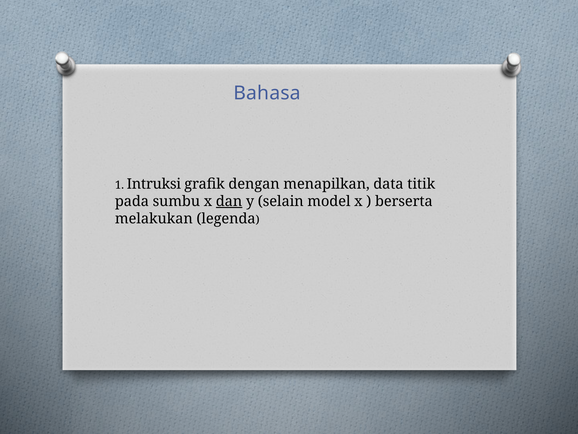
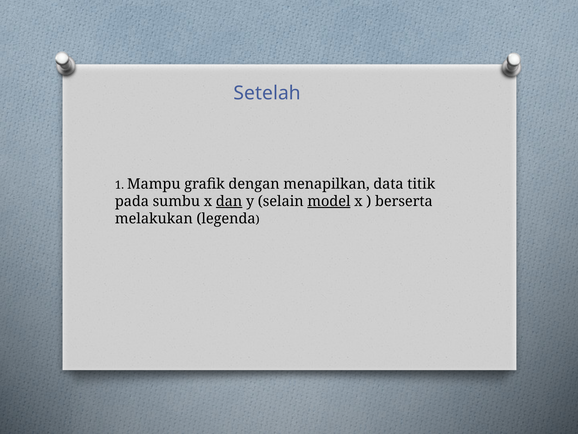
Bahasa: Bahasa -> Setelah (267, 93)
Intruksi: Intruksi -> Mampu (154, 184)
model underline: none -> present (329, 201)
